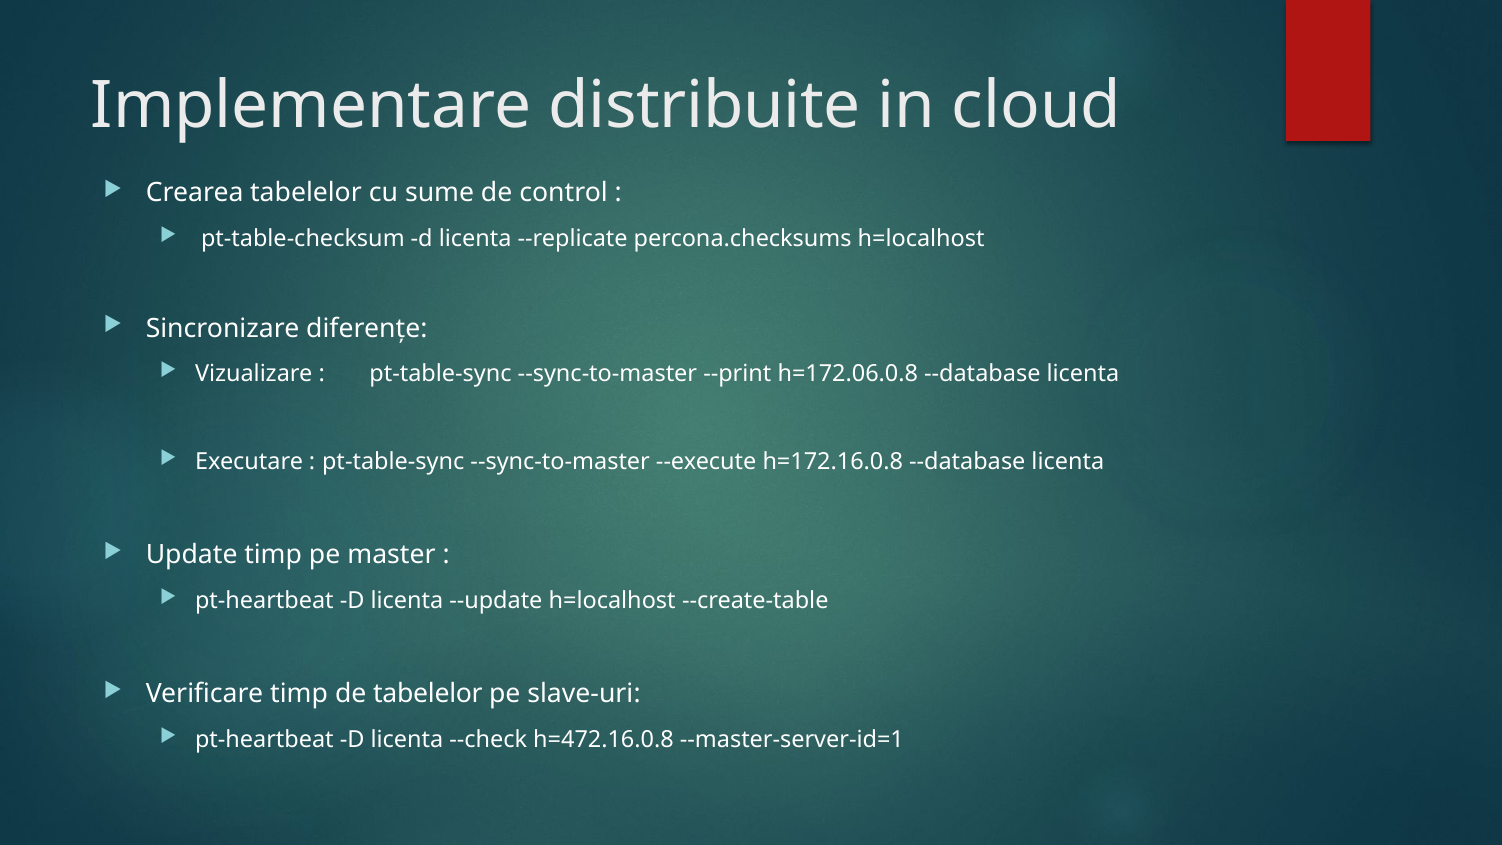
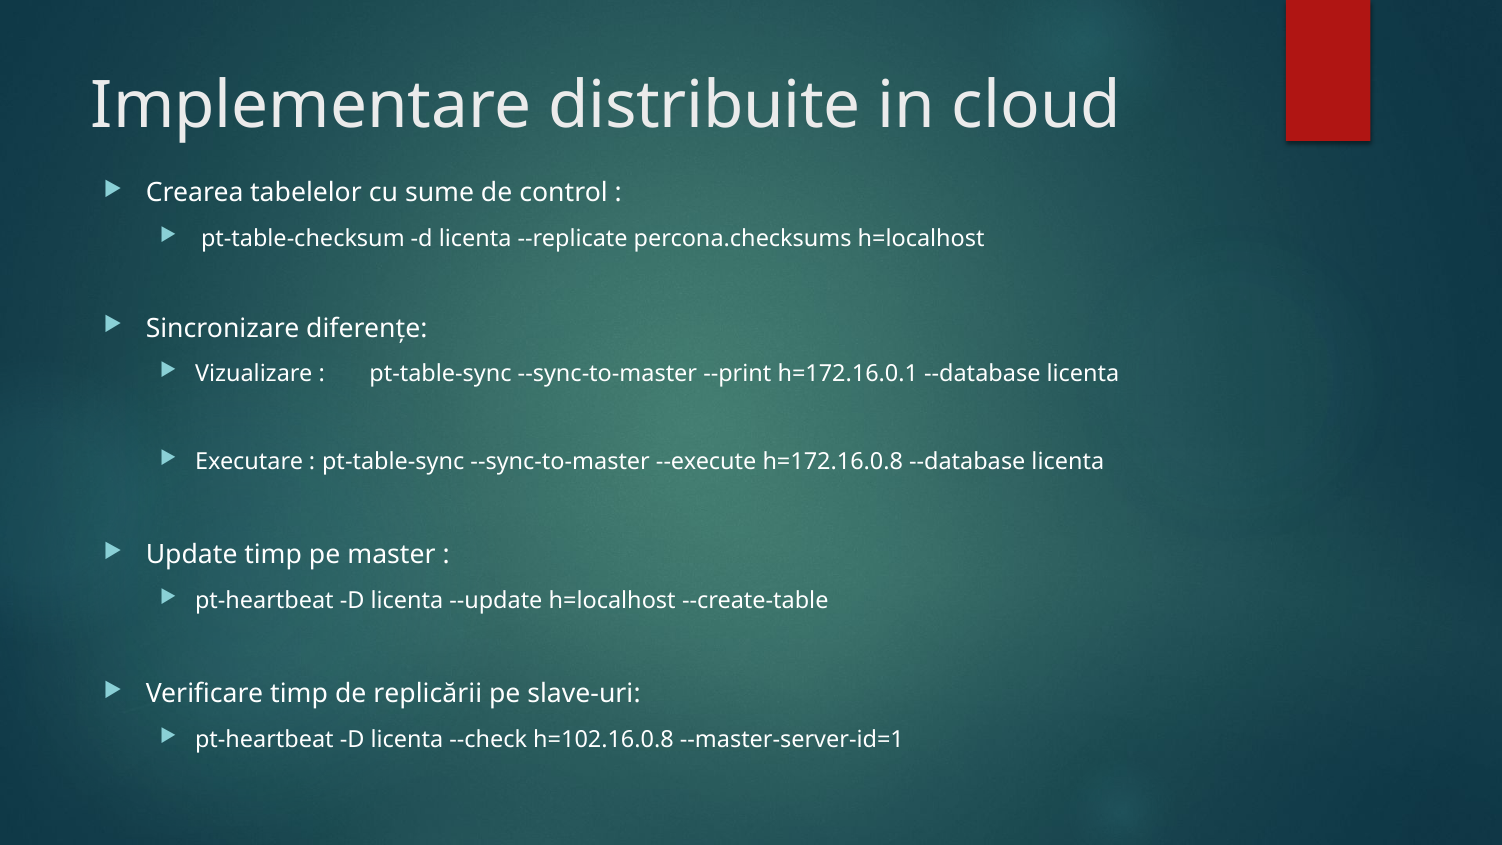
h=172.06.0.8: h=172.06.0.8 -> h=172.16.0.1 (848, 374)
de tabelelor: tabelelor -> replicării (428, 694)
h=472.16.0.8: h=472.16.0.8 -> h=102.16.0.8 (603, 739)
